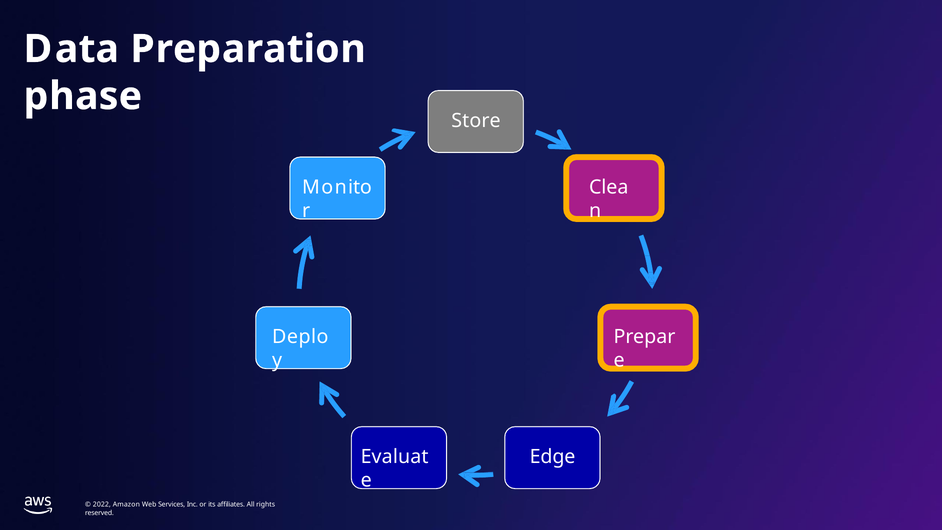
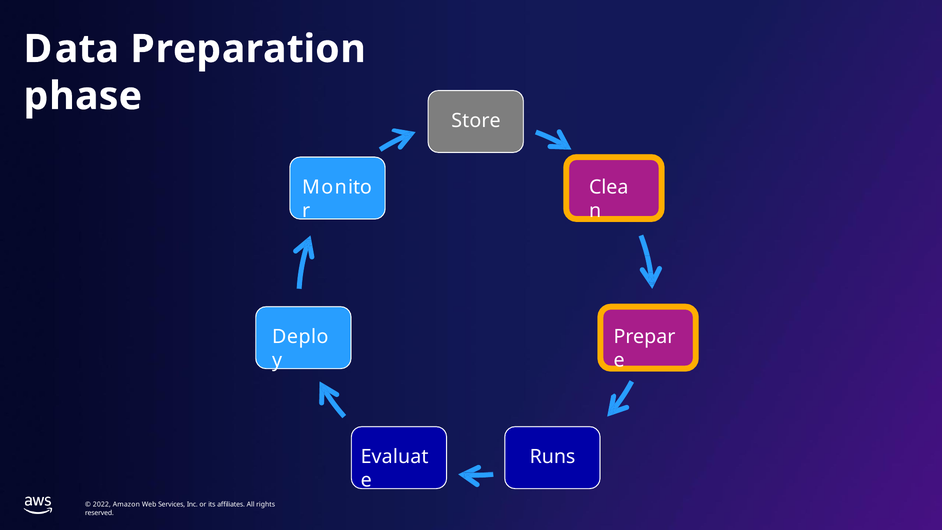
Edge: Edge -> Runs (553, 457)
